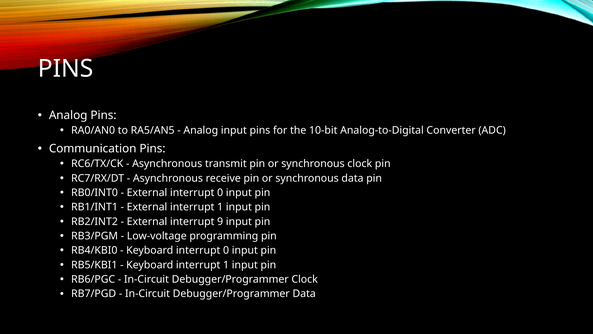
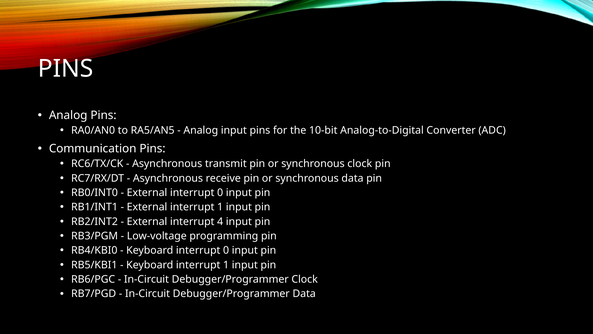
9: 9 -> 4 (220, 221)
